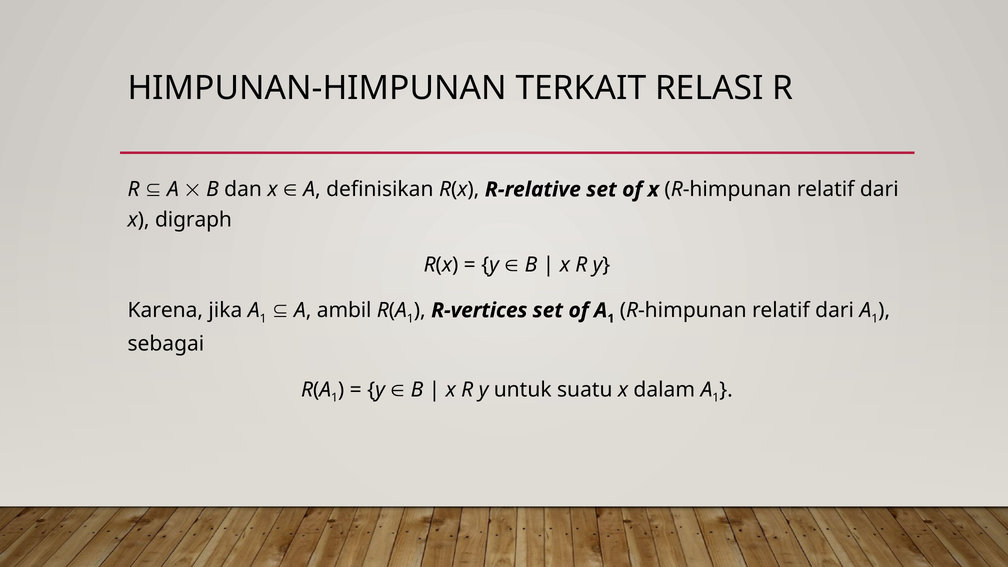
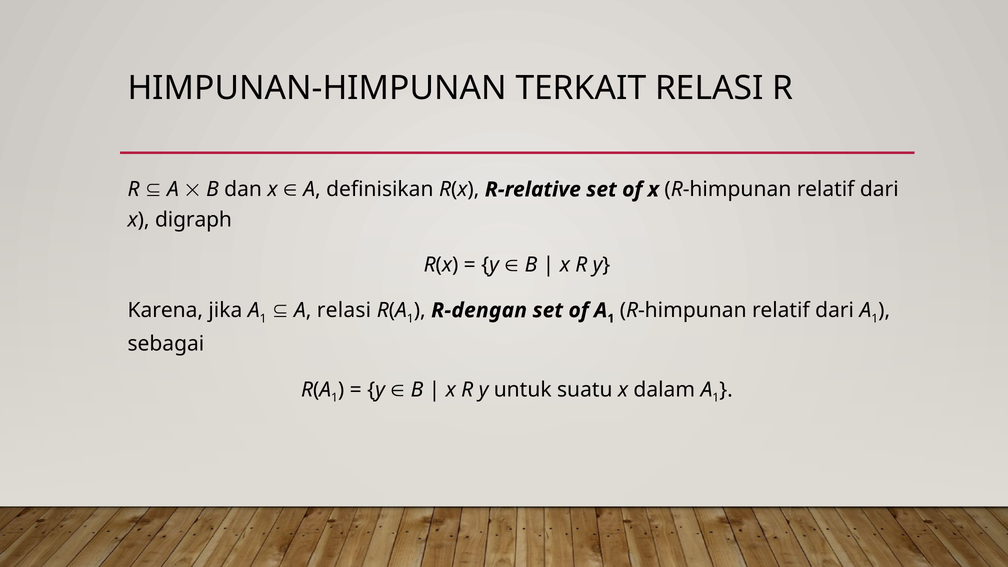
A ambil: ambil -> relasi (344, 310)
R-vertices: R-vertices -> R-dengan (479, 310)
